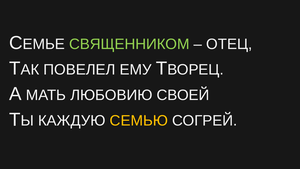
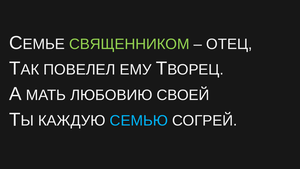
СЕМЬЮ colour: yellow -> light blue (139, 121)
